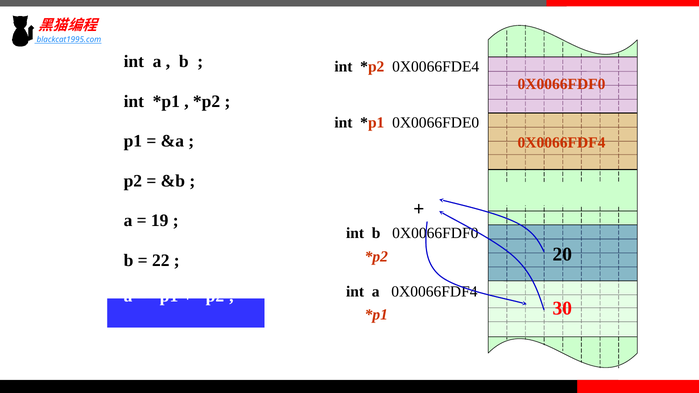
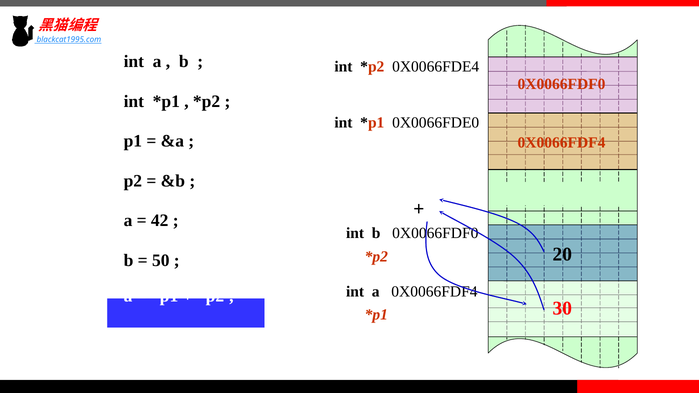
19: 19 -> 42 (160, 221)
22: 22 -> 50 (161, 261)
